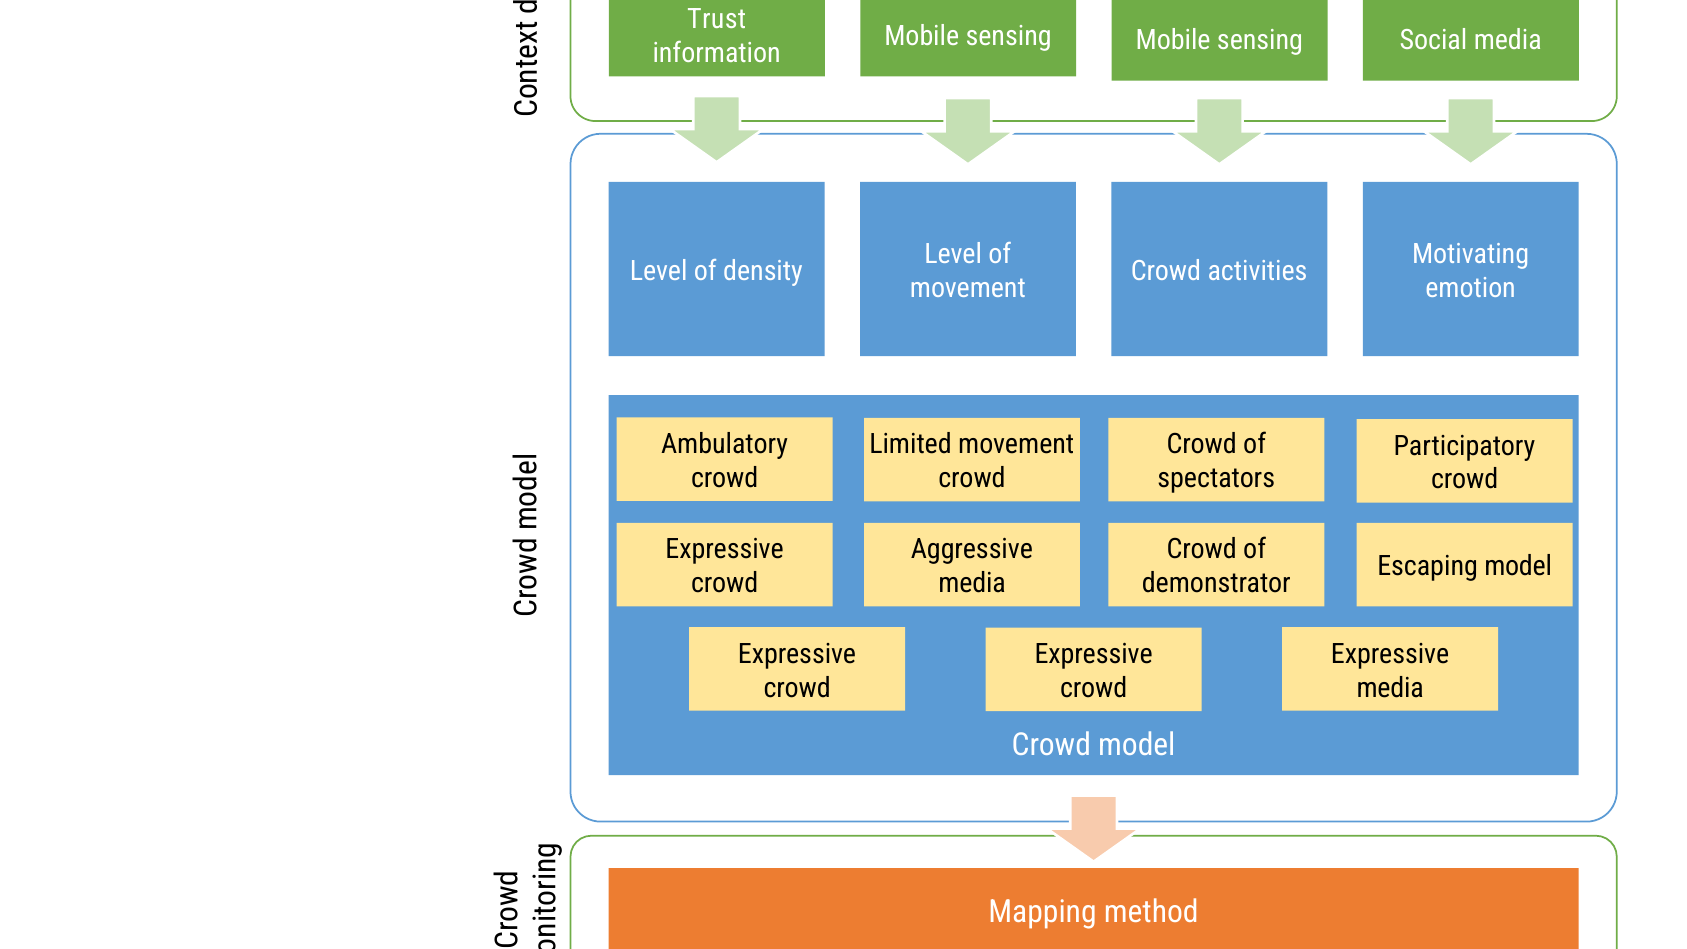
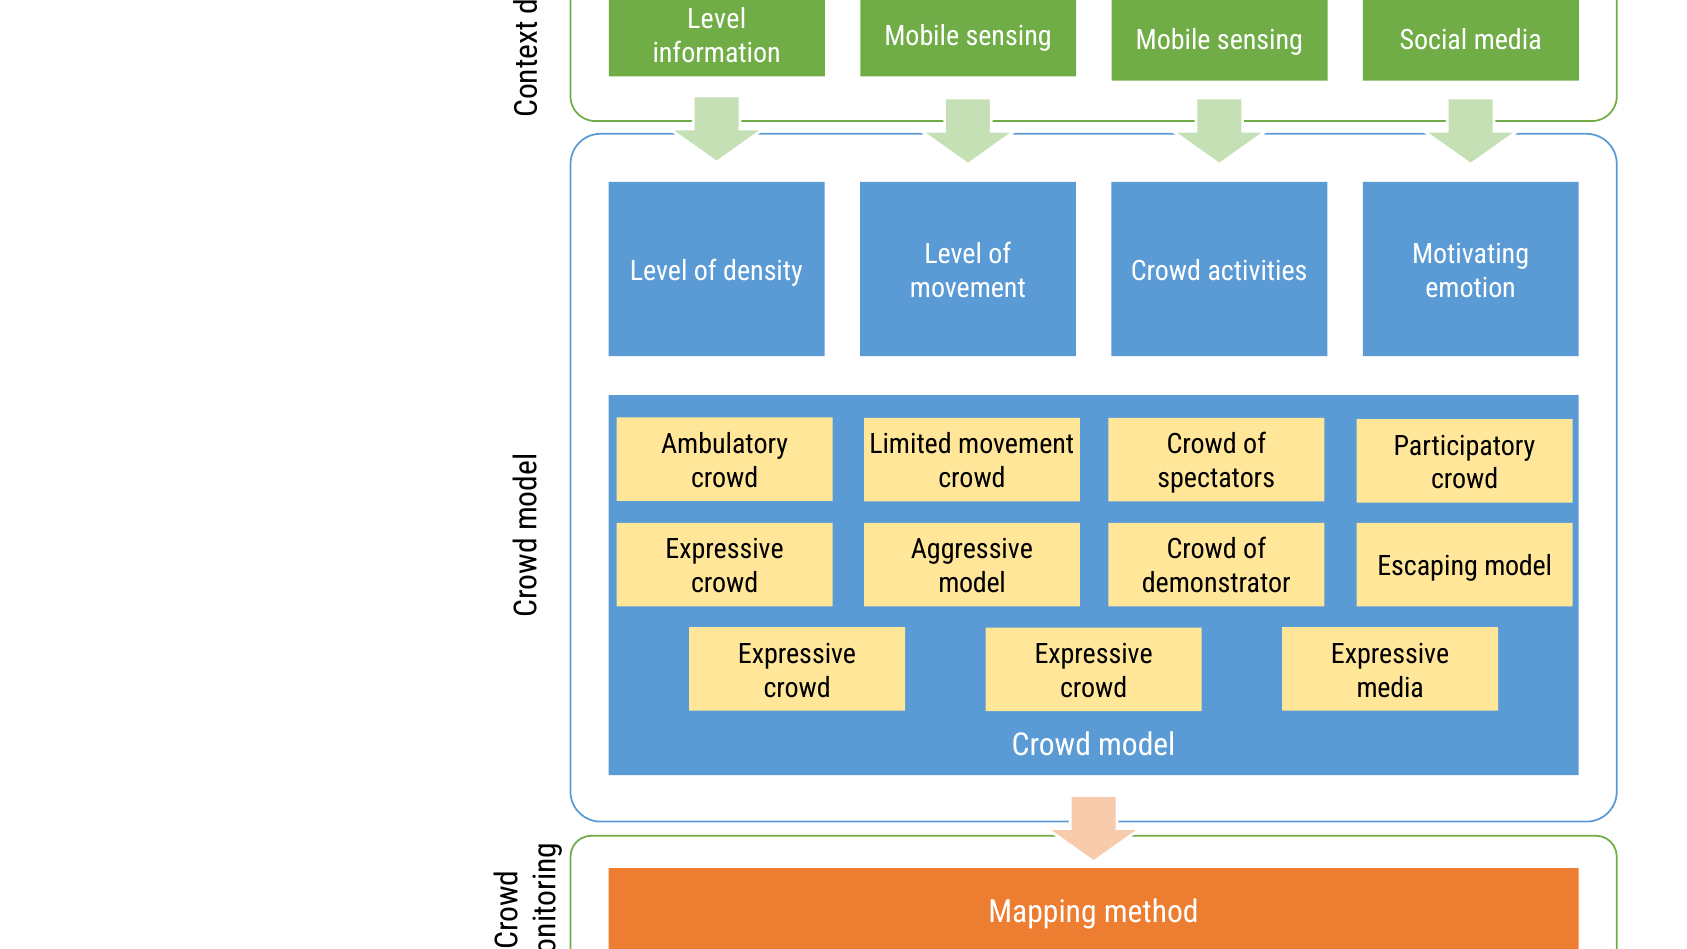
Trust: Trust -> Level (717, 19)
media: media -> model (972, 583)
